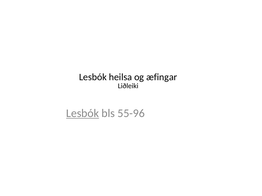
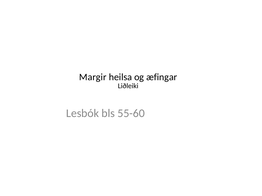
Lesbók: Lesbók -> Margir (93, 77)
Lesbók underline: present -> none (83, 114)
55-96: 55-96 -> 55-60 (131, 114)
